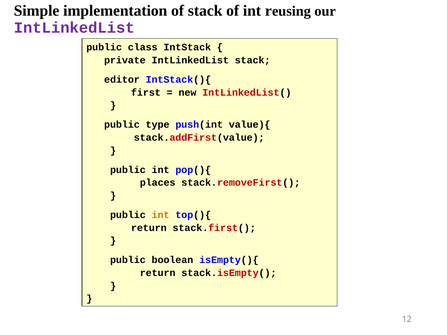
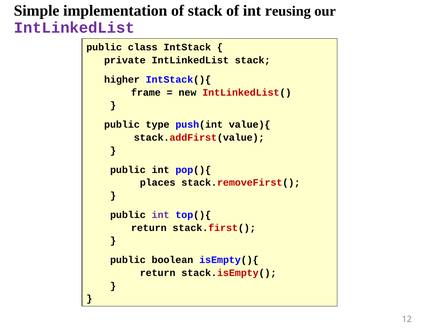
editor: editor -> higher (122, 80)
first: first -> frame (146, 92)
int colour: orange -> purple (161, 215)
